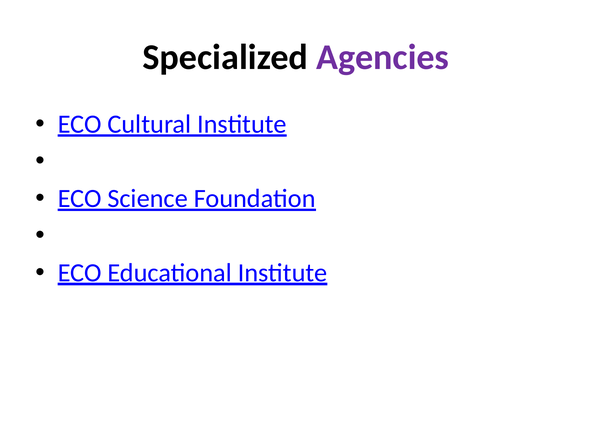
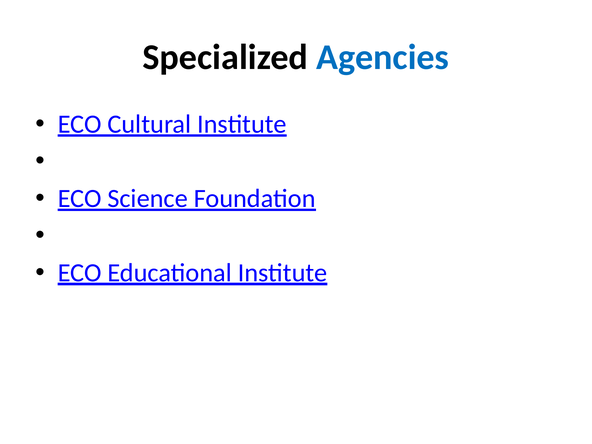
Agencies colour: purple -> blue (383, 57)
